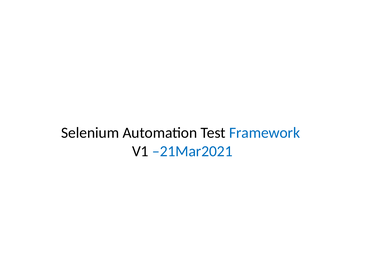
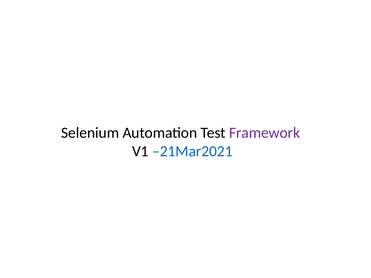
Framework colour: blue -> purple (265, 133)
